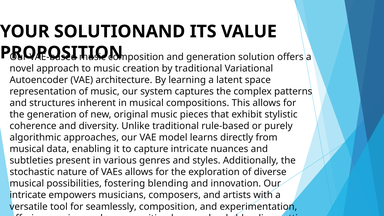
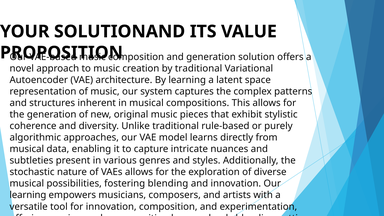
intricate: intricate -> learning (28, 195)
for seamlessly: seamlessly -> innovation (111, 207)
